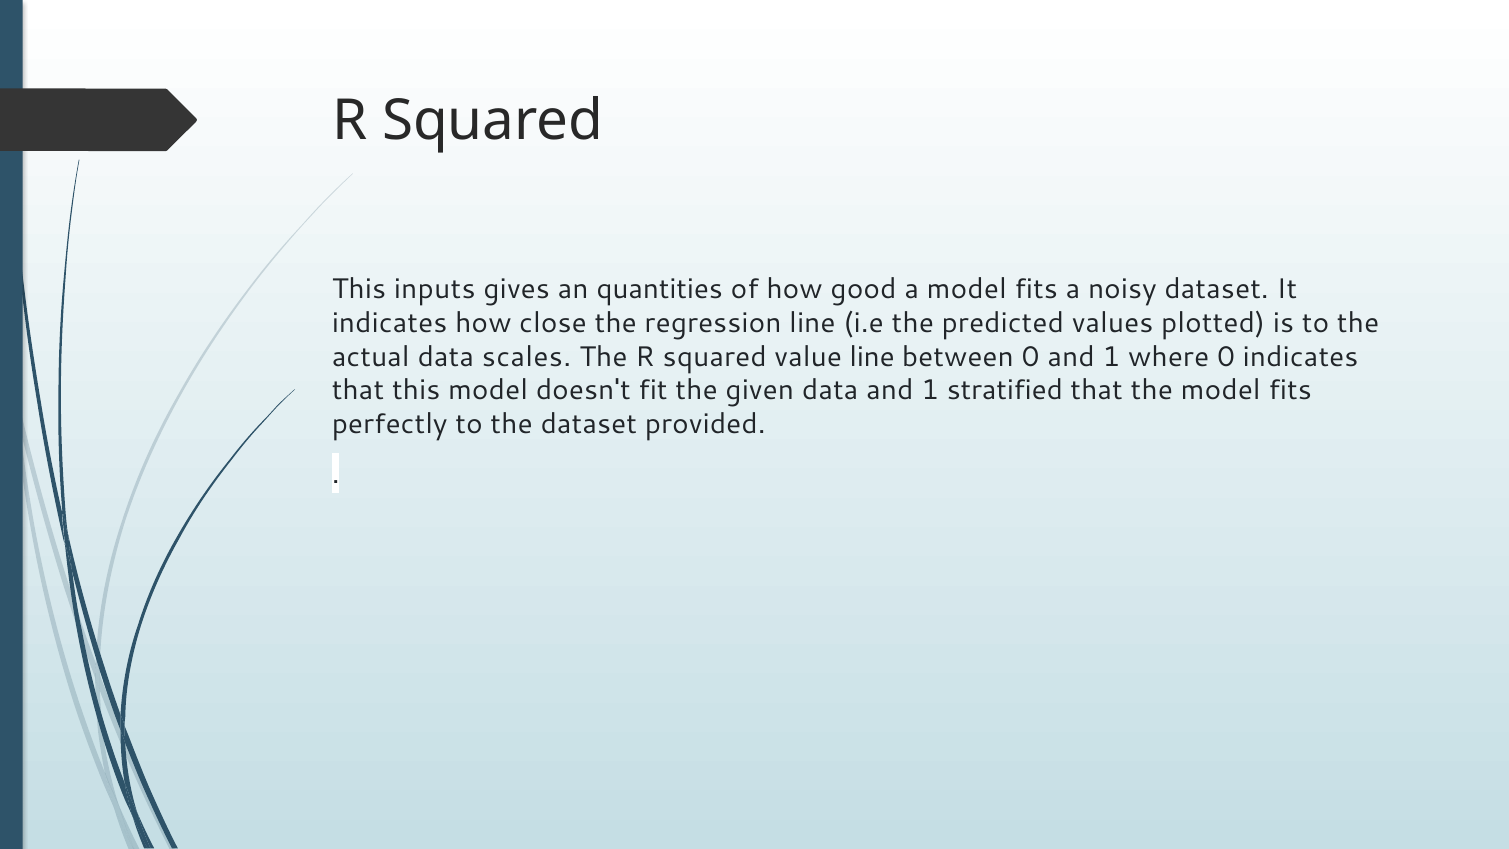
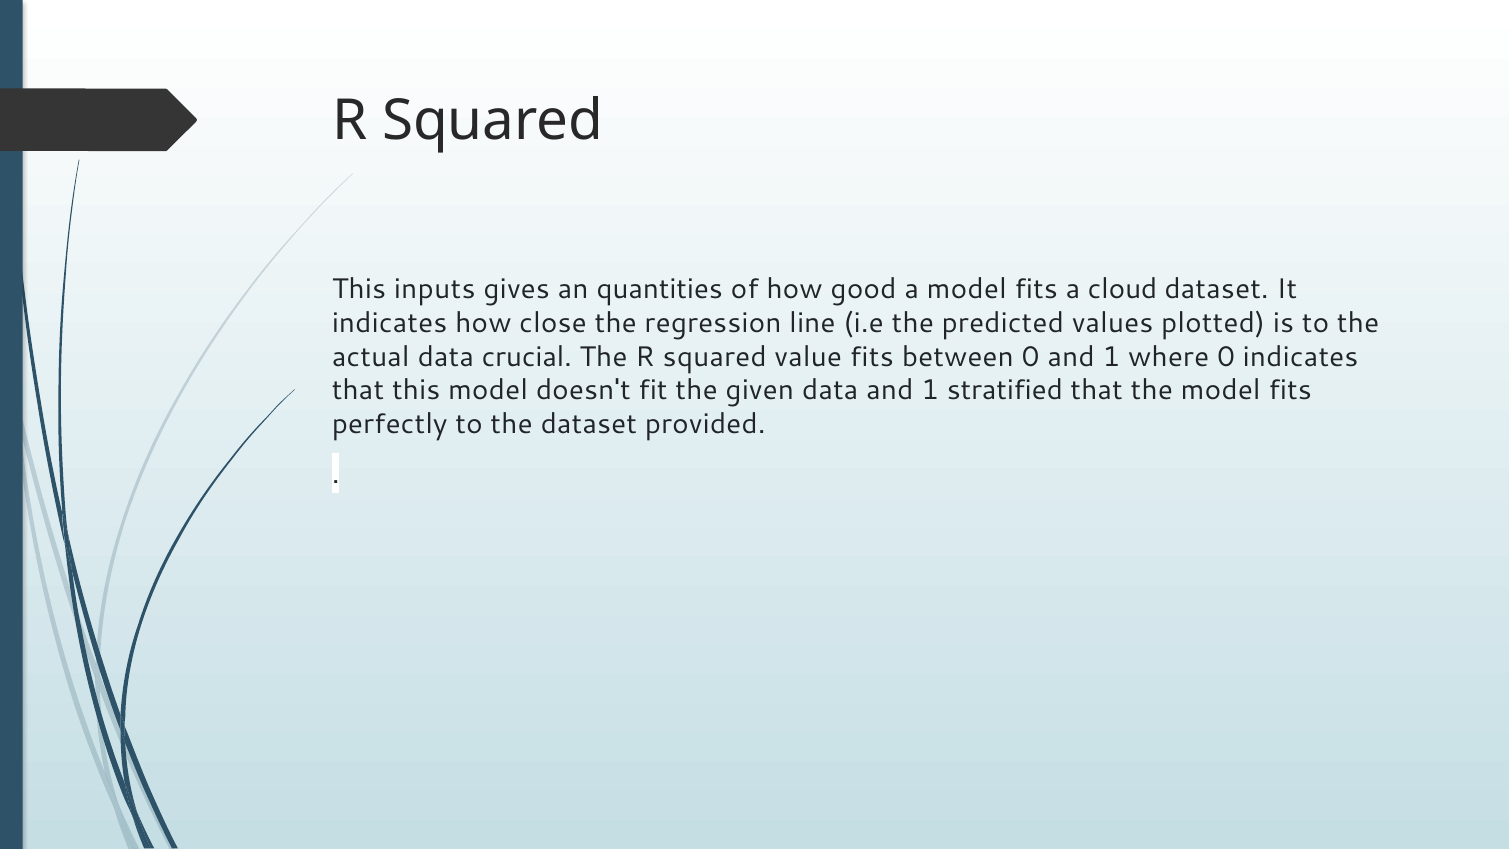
noisy: noisy -> cloud (1122, 289)
scales: scales -> crucial (527, 357)
value line: line -> fits (872, 357)
